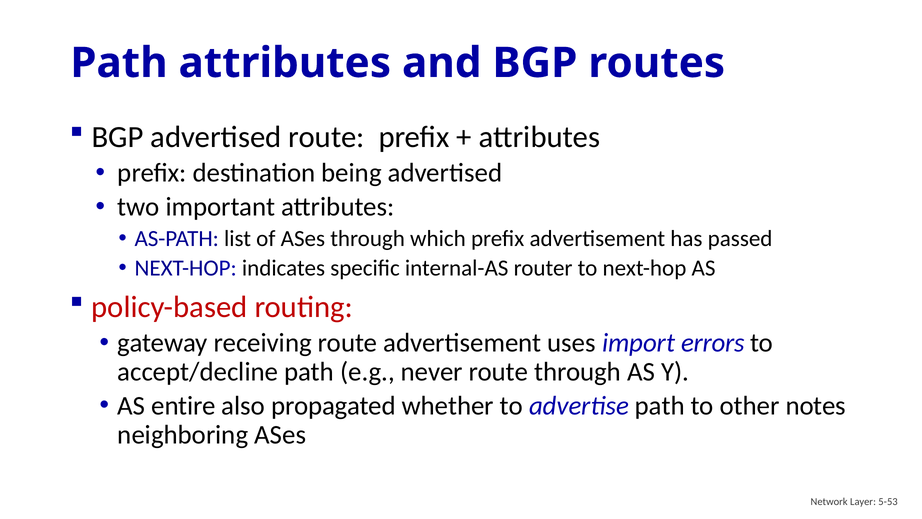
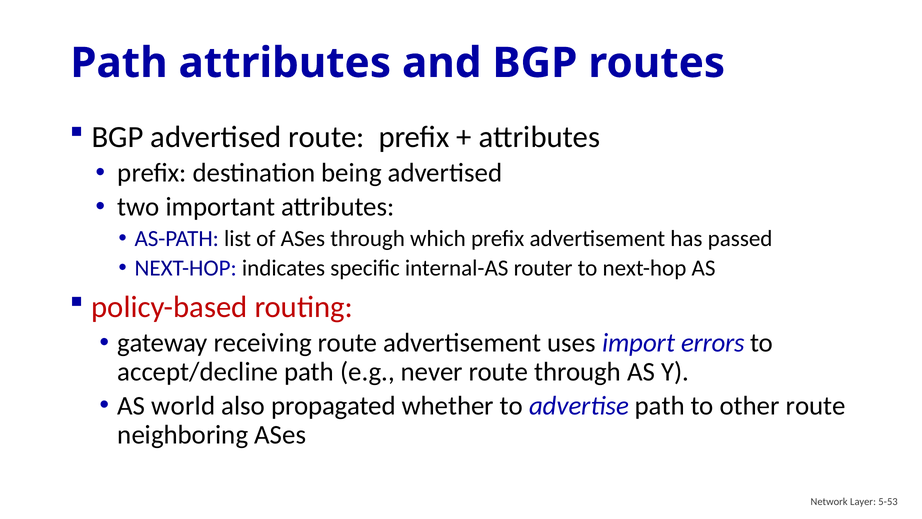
entire: entire -> world (183, 405)
other notes: notes -> route (816, 405)
